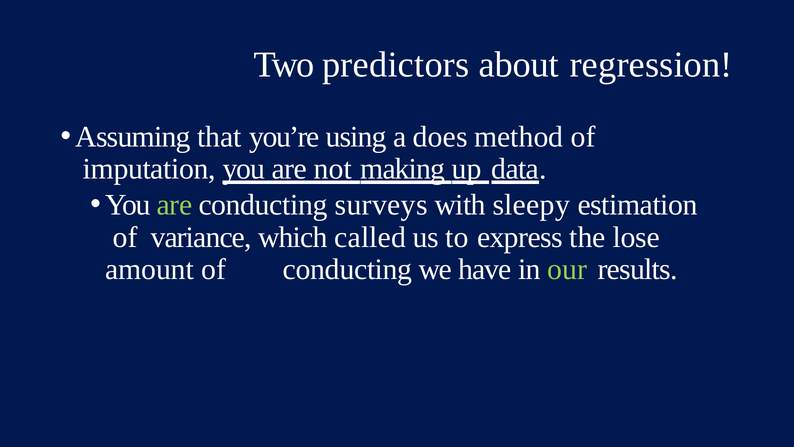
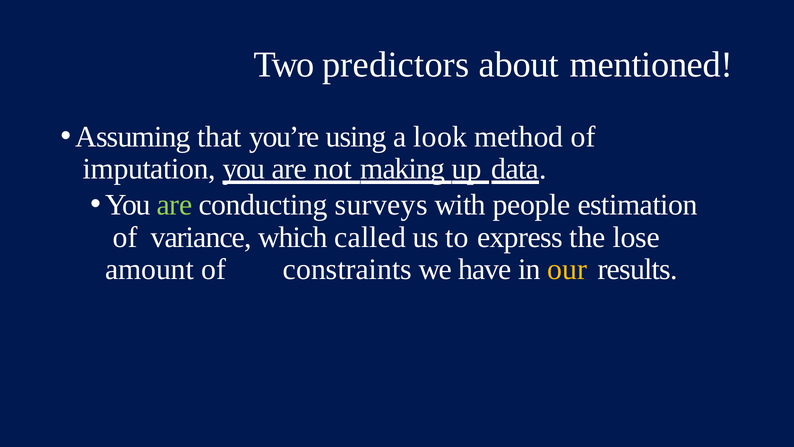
regression: regression -> mentioned (651, 65)
does: does -> look (440, 137)
sleepy: sleepy -> people (532, 205)
of conducting: conducting -> constraints (347, 269)
our colour: light green -> yellow (567, 269)
